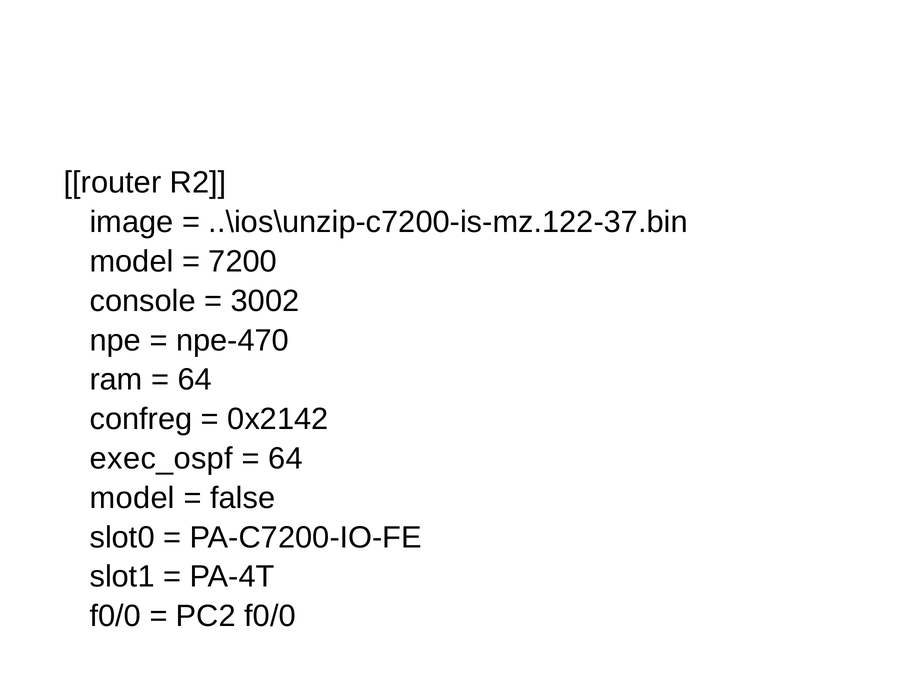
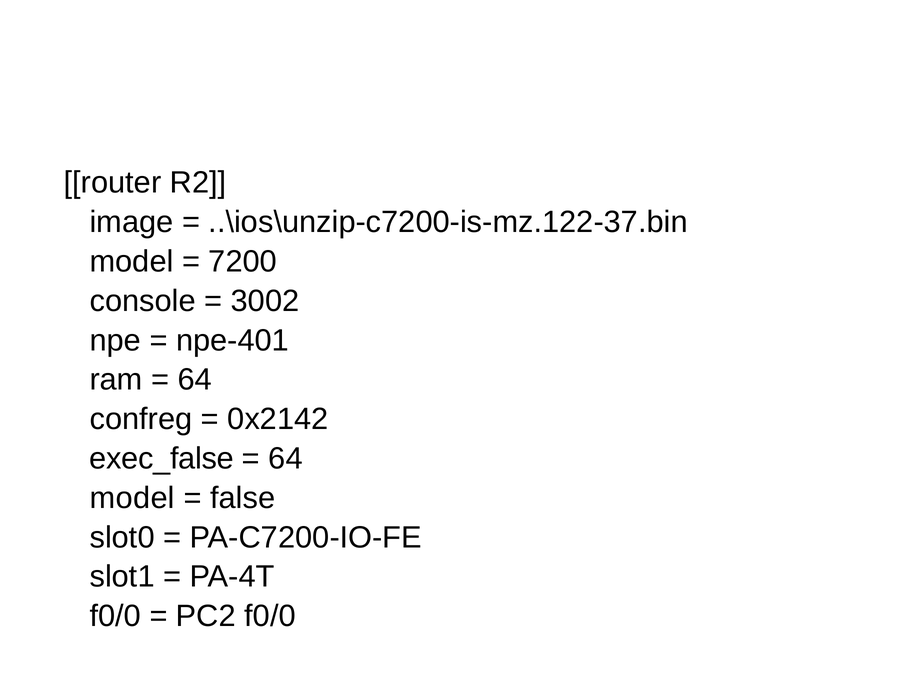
npe-470: npe-470 -> npe-401 (233, 340)
exec_ospf: exec_ospf -> exec_false (162, 459)
